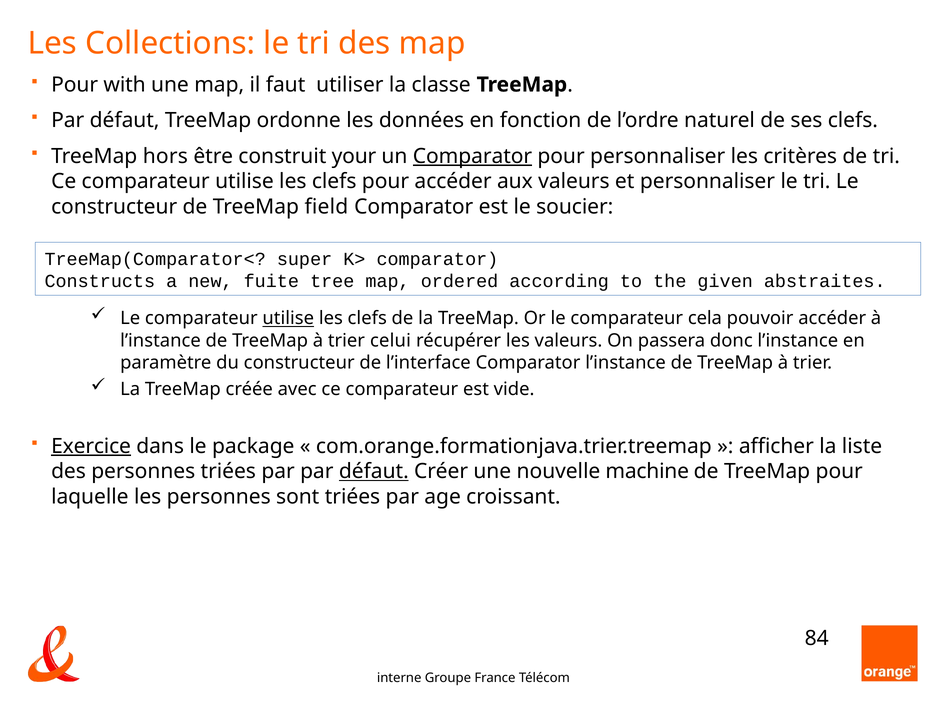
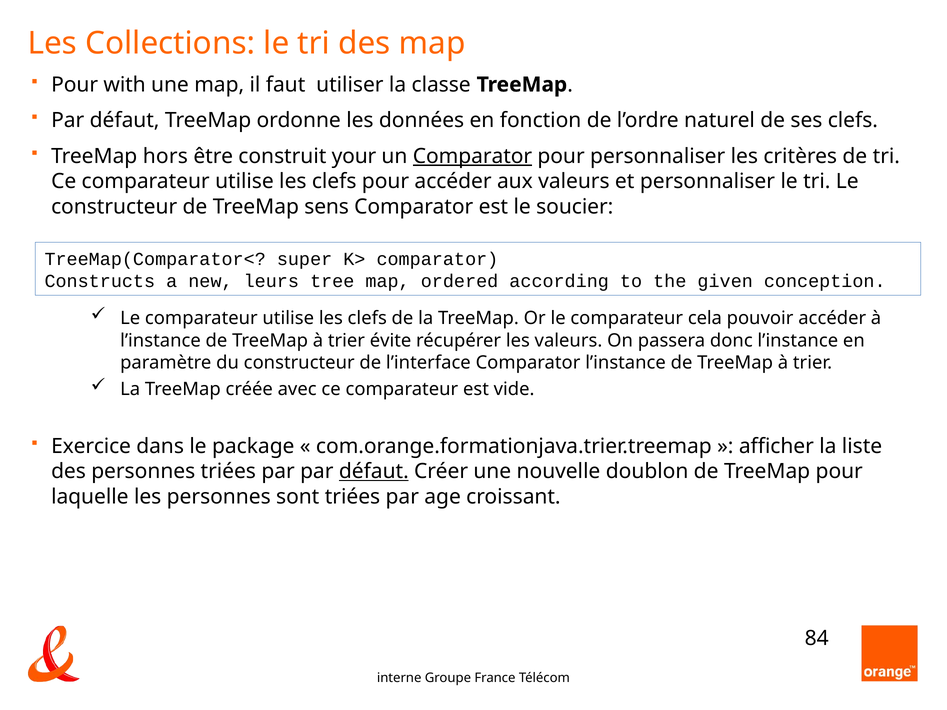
field: field -> sens (327, 207)
fuite: fuite -> leurs (271, 281)
abstraites: abstraites -> conception (825, 281)
utilise underline: present -> none (288, 319)
celui: celui -> évite (391, 341)
Exercice underline: present -> none (91, 446)
machine: machine -> doublon (647, 472)
